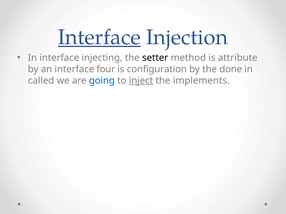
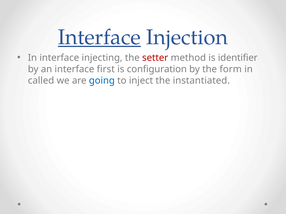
setter colour: black -> red (155, 58)
attribute: attribute -> identifier (238, 58)
four: four -> first (106, 69)
done: done -> form (231, 69)
inject underline: present -> none (141, 81)
implements: implements -> instantiated (201, 81)
